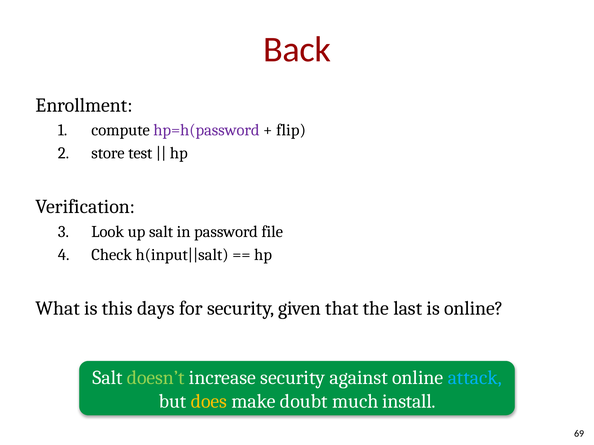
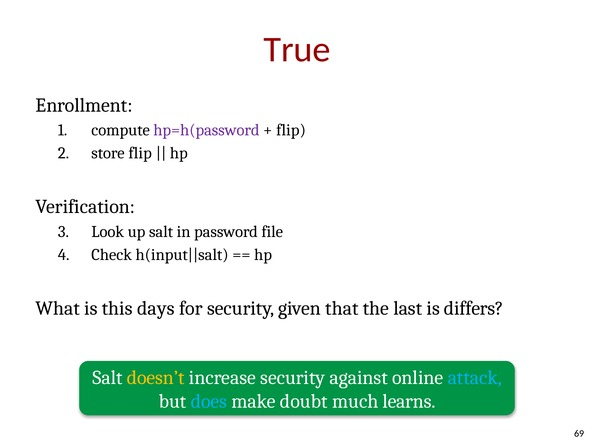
Back: Back -> True (297, 50)
store test: test -> flip (140, 153)
is online: online -> differs (474, 309)
doesn’t colour: light green -> yellow (156, 378)
does colour: yellow -> light blue (209, 402)
install: install -> learns (409, 402)
